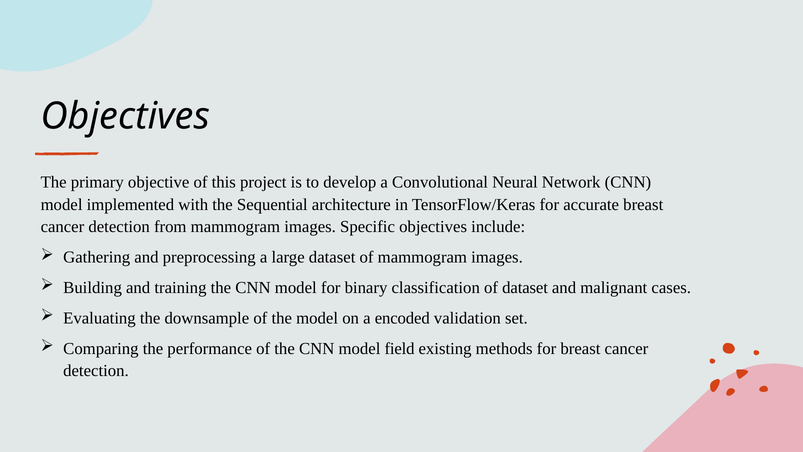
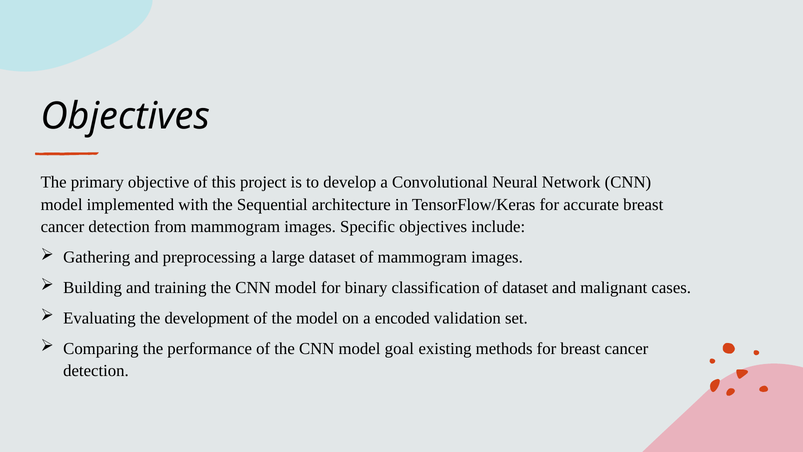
downsample: downsample -> development (207, 318)
field: field -> goal (399, 348)
